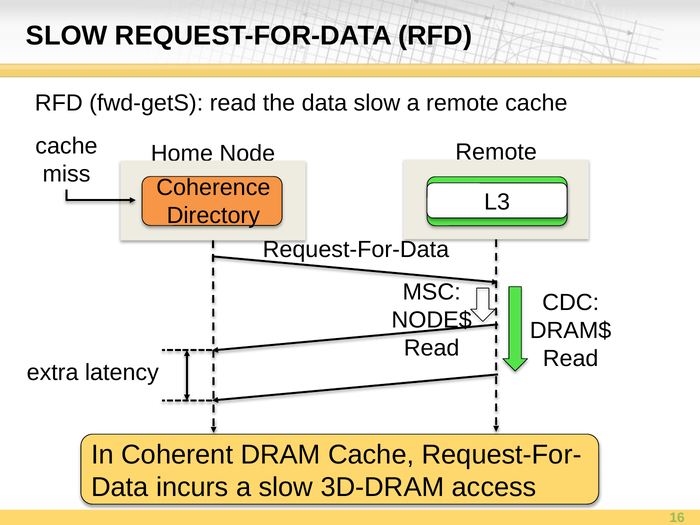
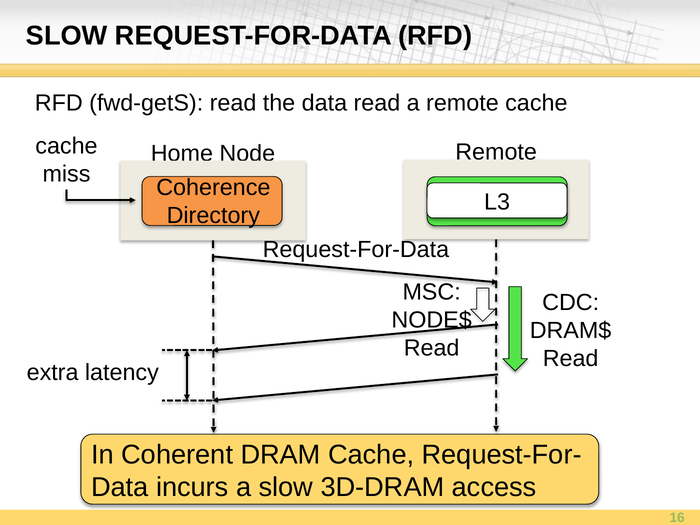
data slow: slow -> read (377, 103)
